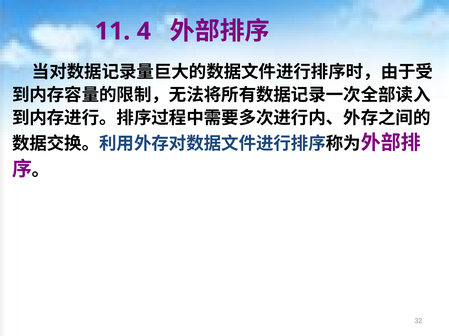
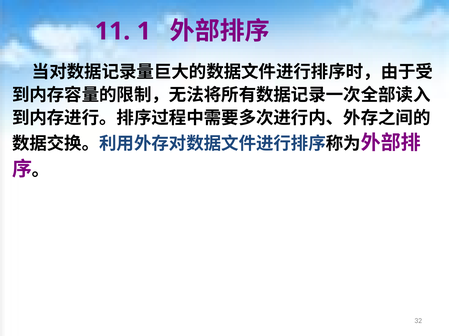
4: 4 -> 1 (144, 31)
